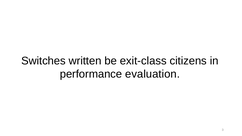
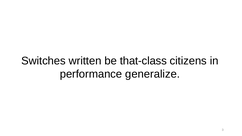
exit-class: exit-class -> that-class (143, 61)
evaluation: evaluation -> generalize (153, 74)
